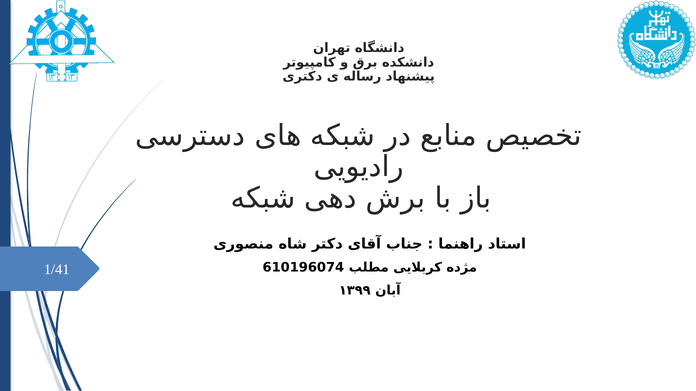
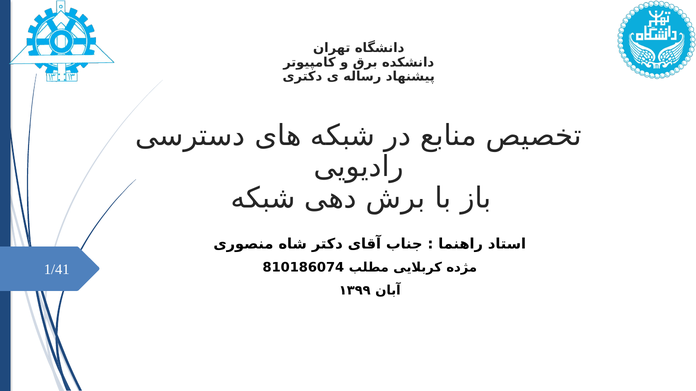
610196074: 610196074 -> 810186074 (303, 268)
